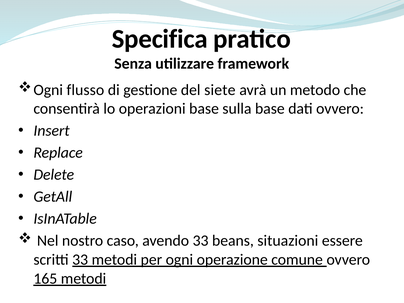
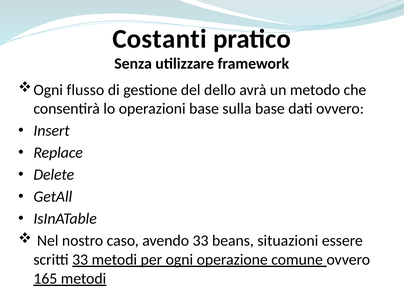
Specifica: Specifica -> Costanti (160, 39)
siete: siete -> dello (220, 90)
